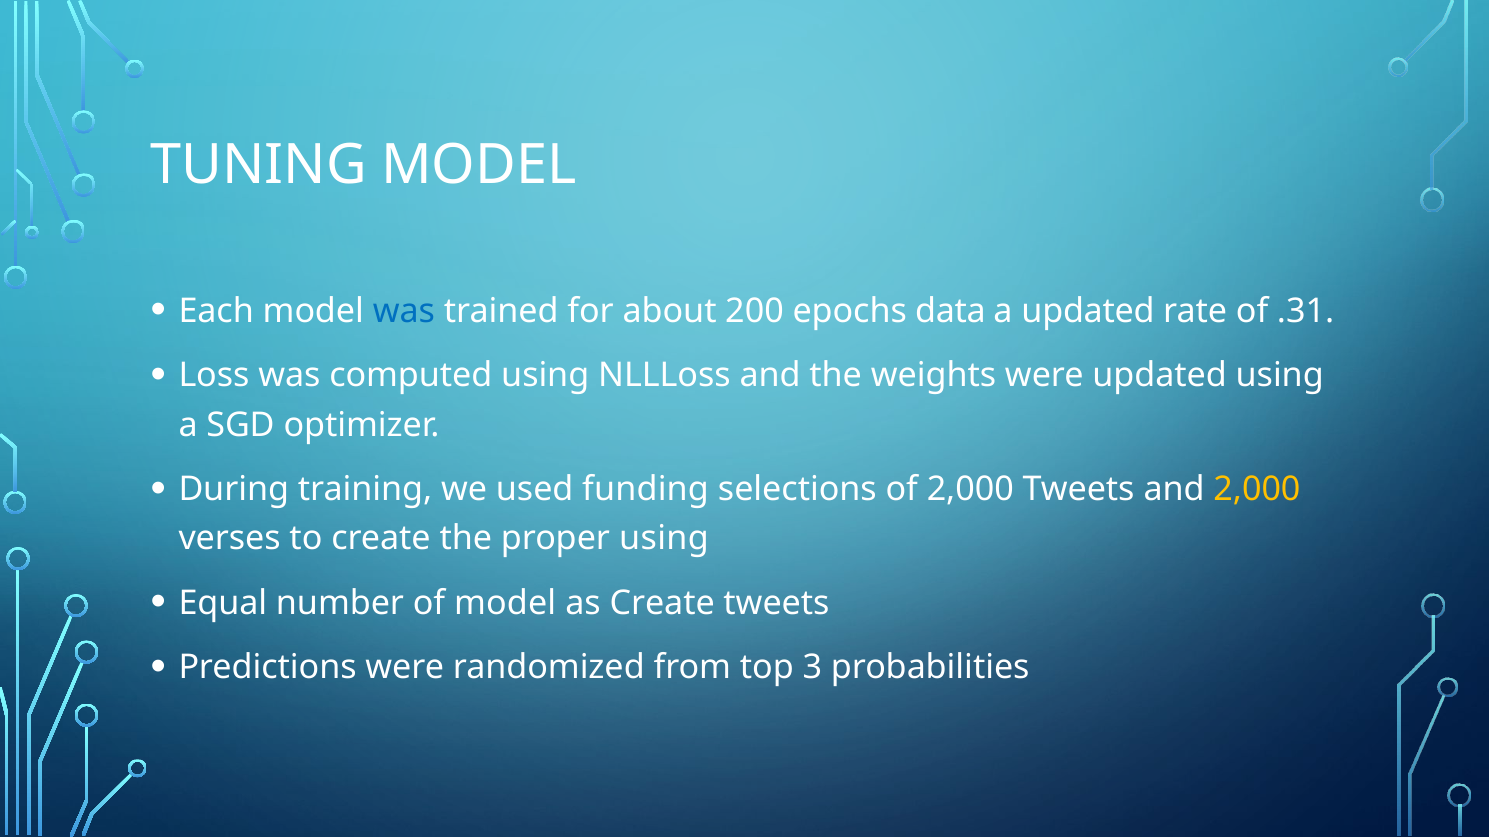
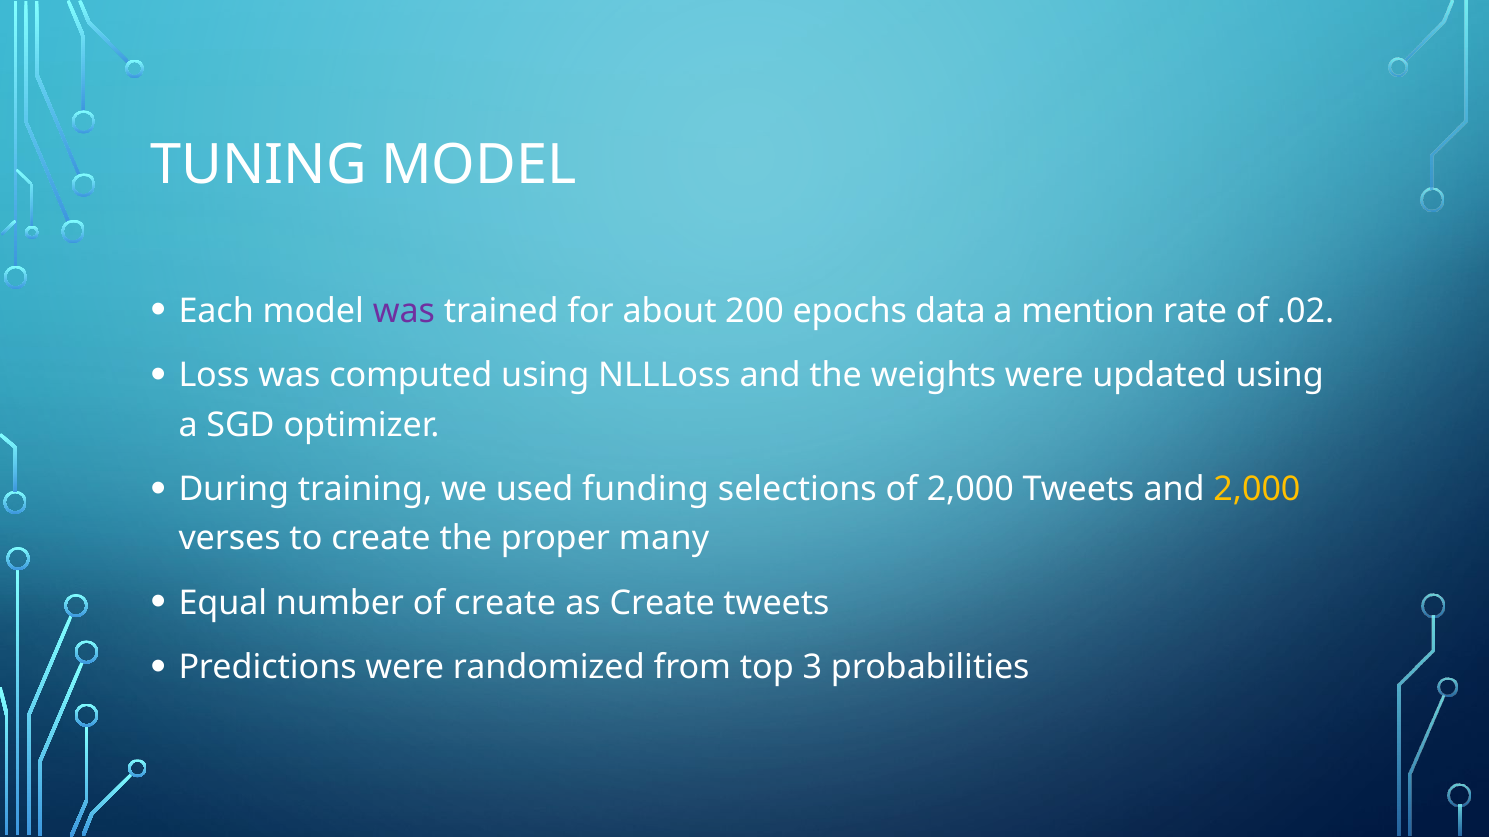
was colour: blue -> purple (404, 311)
a updated: updated -> mention (1088, 311)
.31: .31 -> .02 (1306, 311)
proper using: using -> many (664, 539)
of model: model -> create (505, 603)
